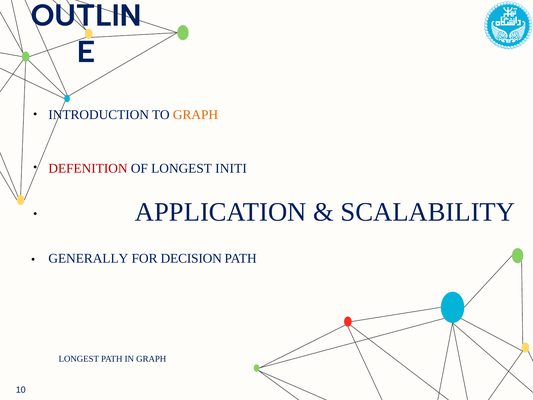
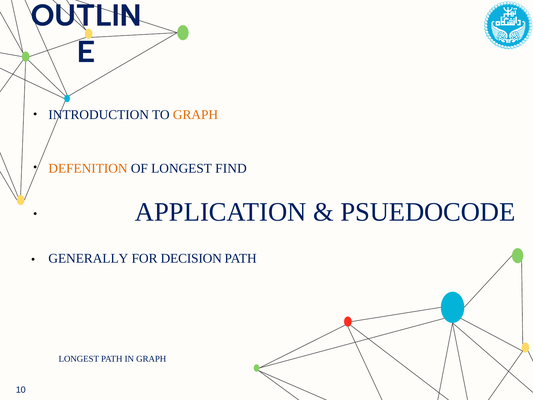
DEFENITION colour: red -> orange (88, 168)
INITI: INITI -> FIND (231, 168)
SCALABILITY: SCALABILITY -> PSUEDOCODE (428, 212)
